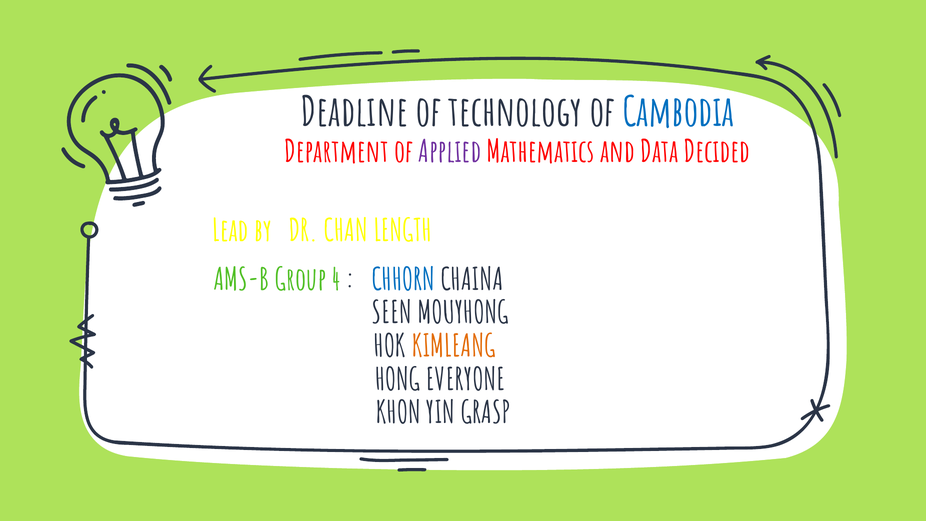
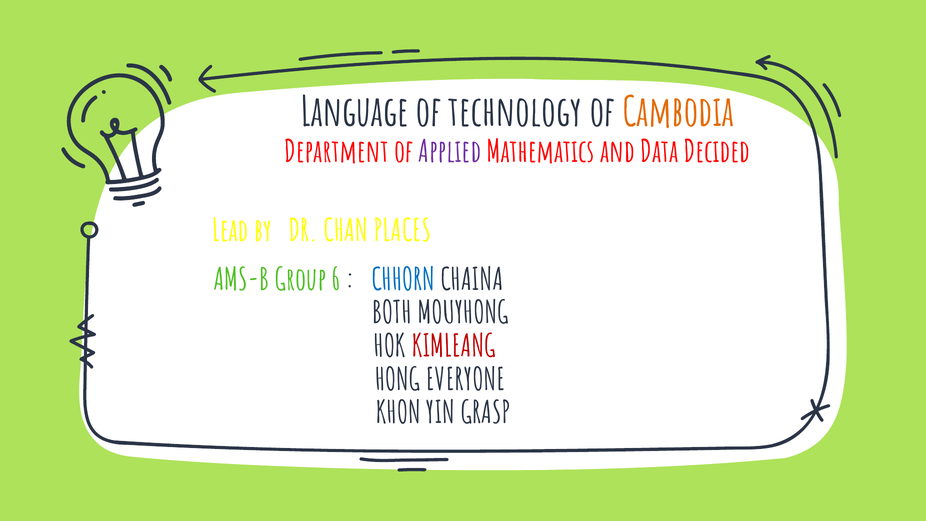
Deadline: Deadline -> Language (355, 113)
Cambodia colour: blue -> orange (678, 113)
LENGTH: LENGTH -> PLACES (402, 231)
4: 4 -> 6 (336, 280)
SEEN: SEEN -> BOTH (392, 313)
KIMLEANG colour: orange -> red (454, 347)
